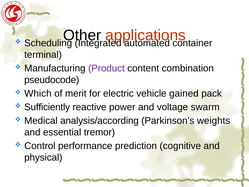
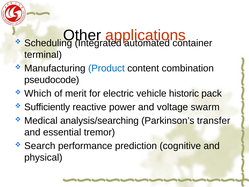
Product colour: purple -> blue (106, 68)
gained: gained -> historic (184, 93)
analysis/according: analysis/according -> analysis/searching (99, 121)
weights: weights -> transfer (214, 121)
Control: Control -> Search (40, 146)
